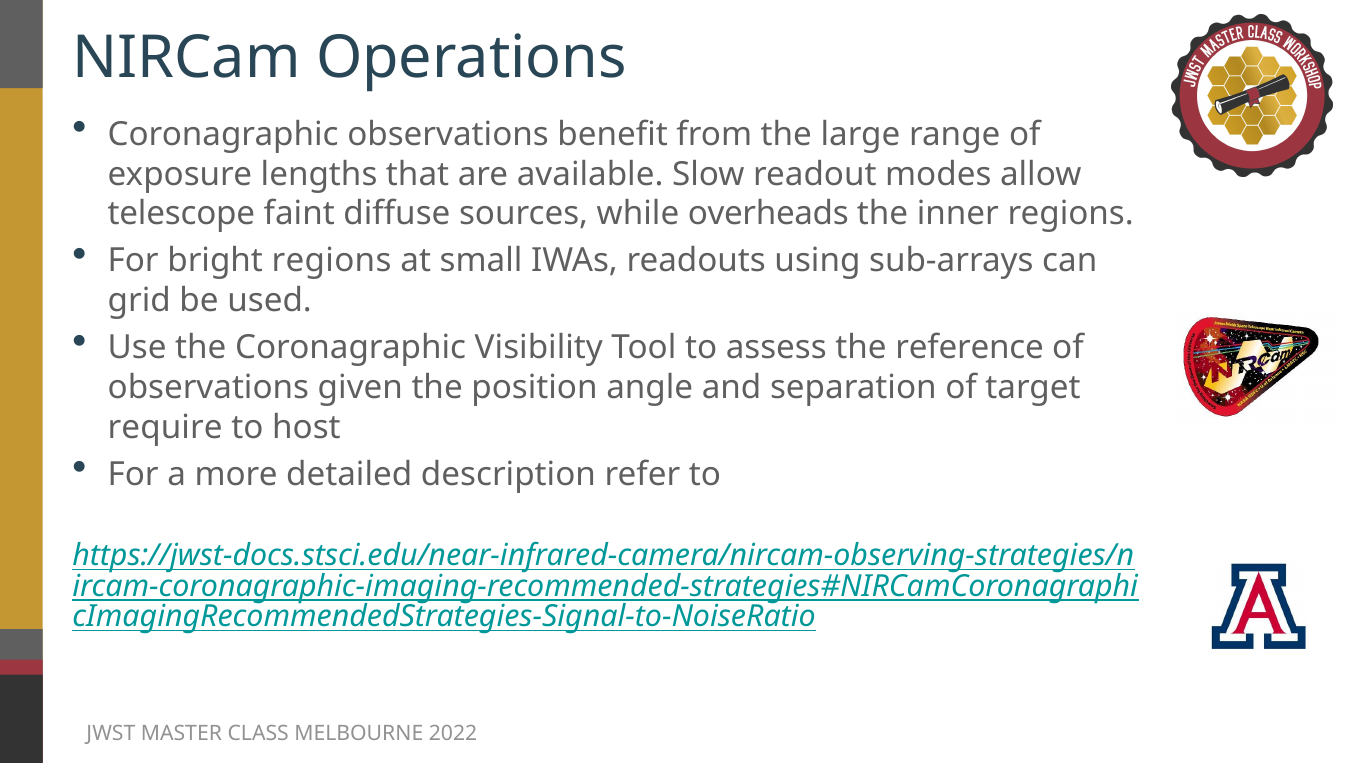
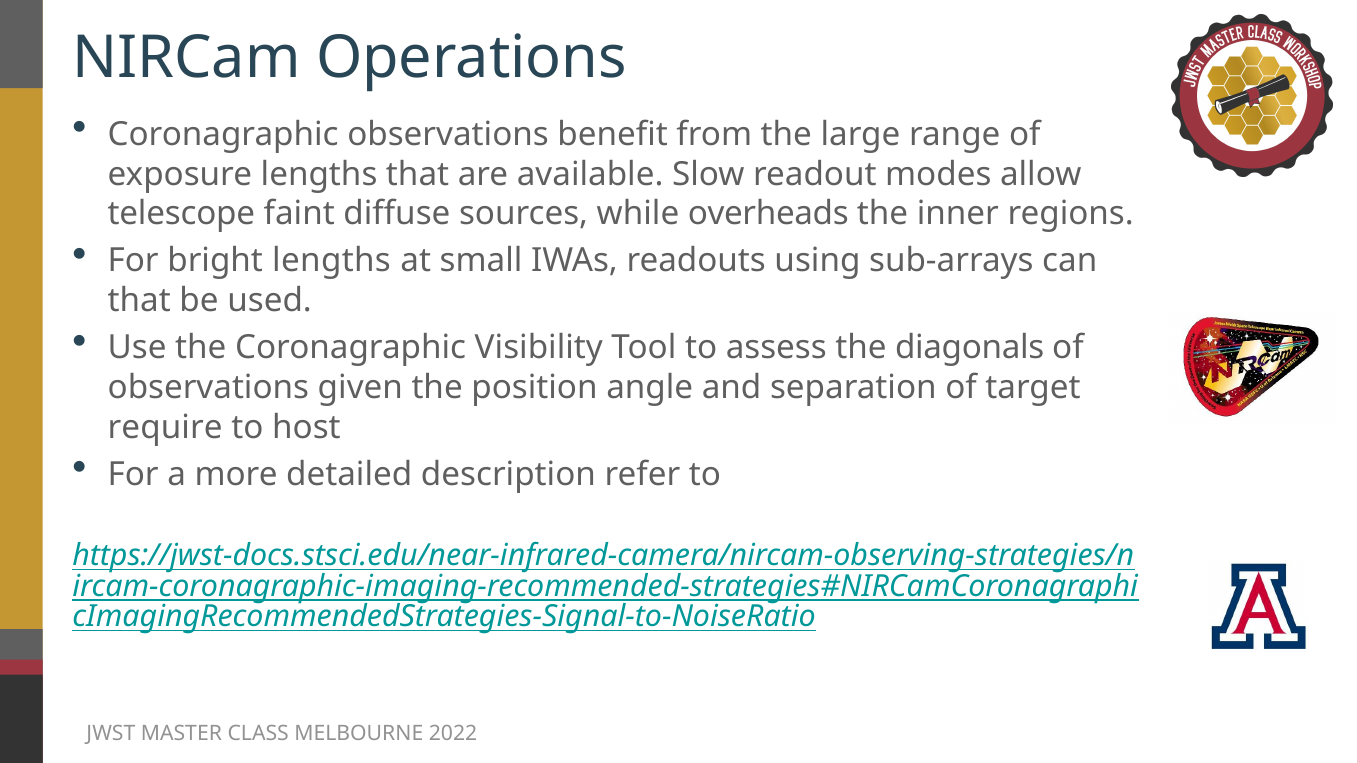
bright regions: regions -> lengths (332, 261)
grid: grid -> that (139, 301)
reference: reference -> diagonals (970, 348)
